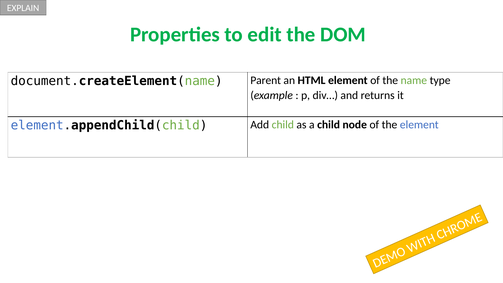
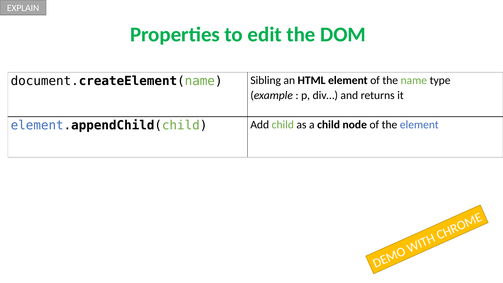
Parent: Parent -> Sibling (266, 80)
